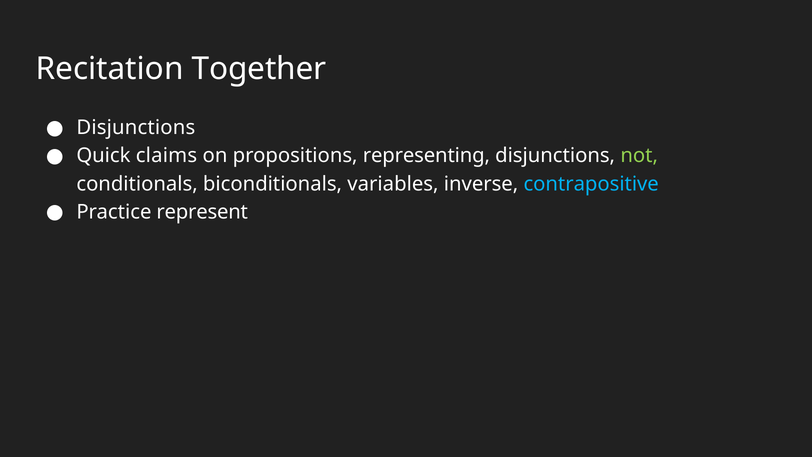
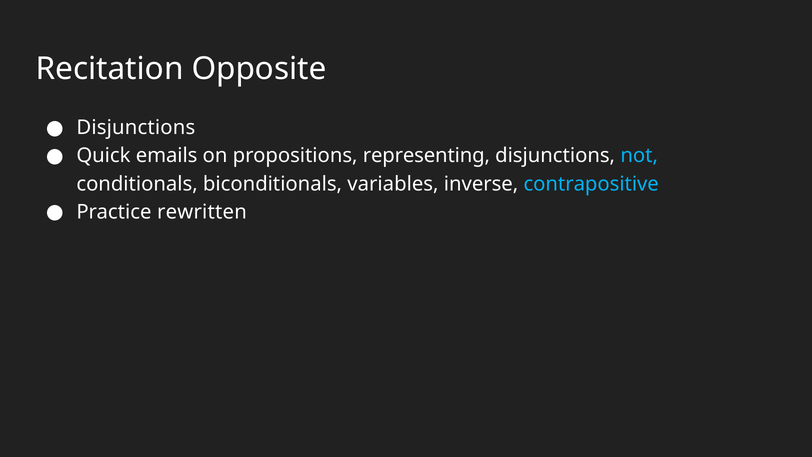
Together: Together -> Opposite (259, 69)
claims: claims -> emails (167, 156)
not colour: light green -> light blue (639, 156)
represent: represent -> rewritten (202, 212)
